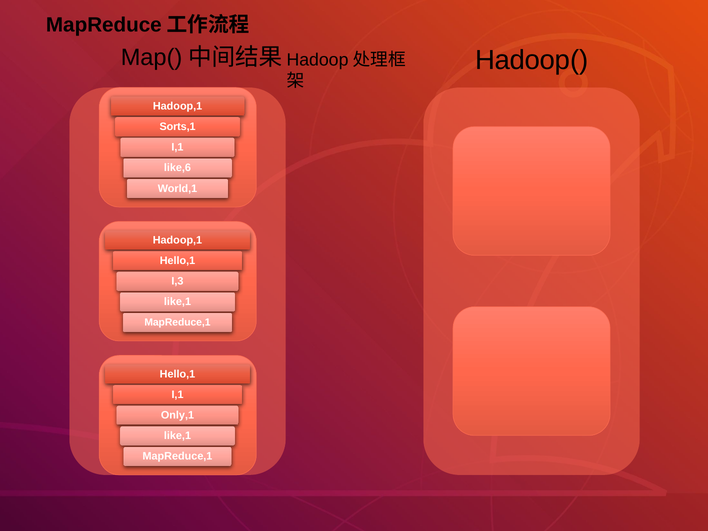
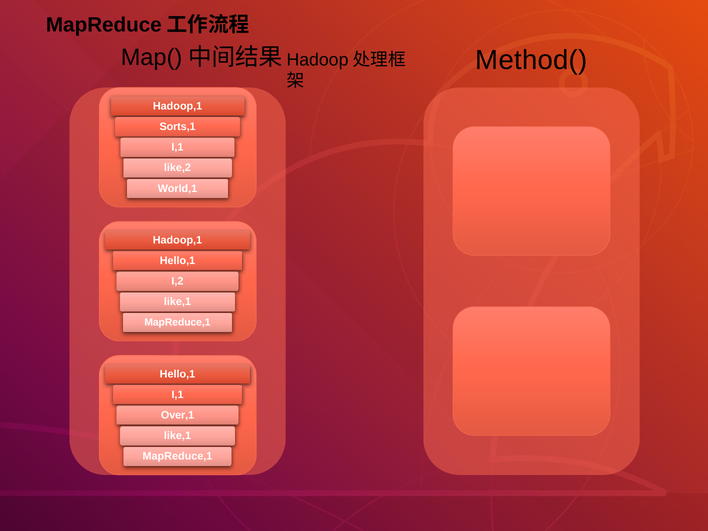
Hadoop(: Hadoop( -> Method( (531, 60)
like,6: like,6 -> like,2 (177, 168)
I,3: I,3 -> I,2 (177, 281)
Only,1: Only,1 -> Over,1 (178, 415)
